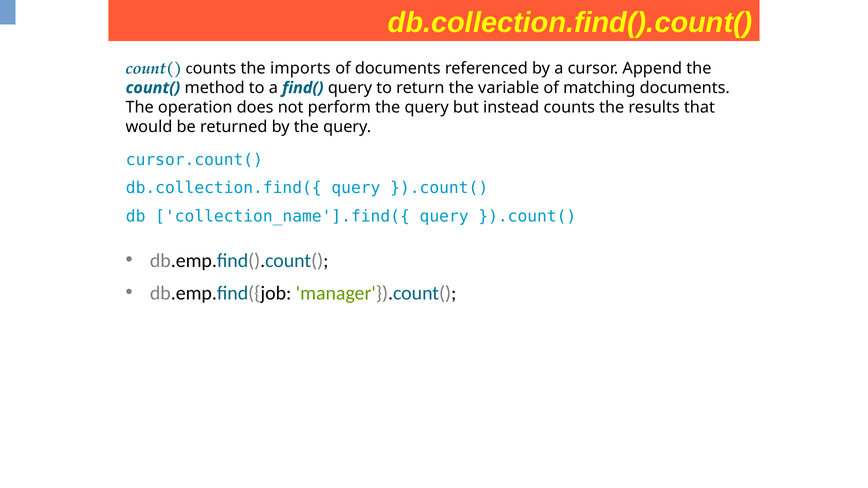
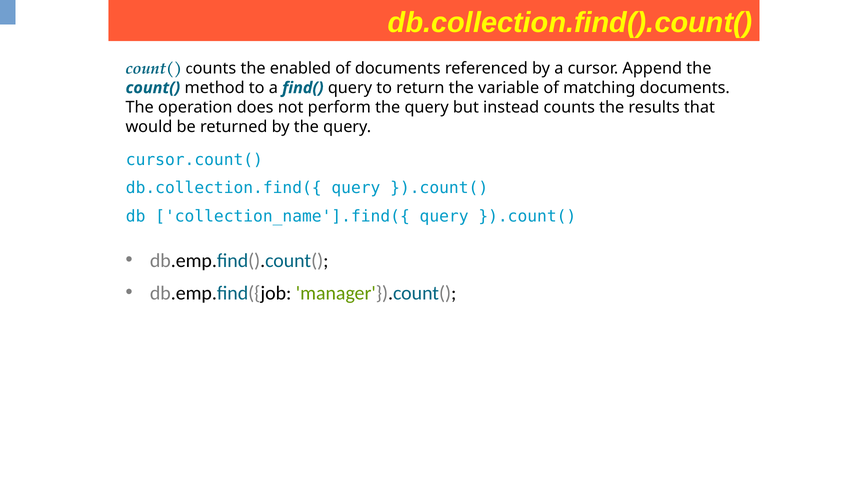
imports: imports -> enabled (300, 68)
